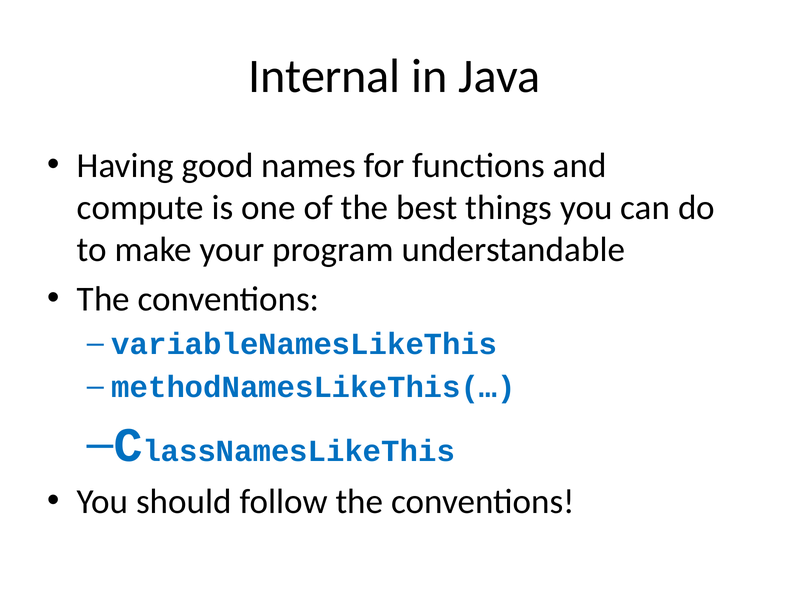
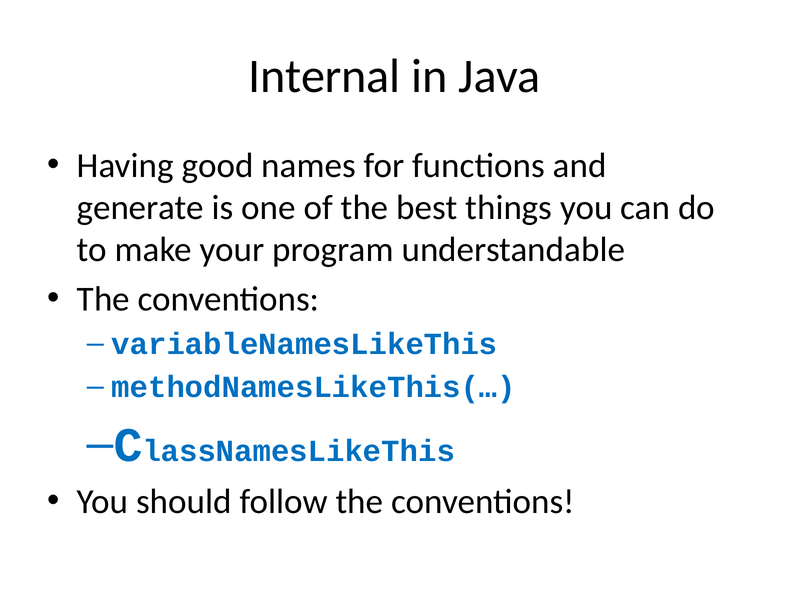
compute: compute -> generate (140, 208)
